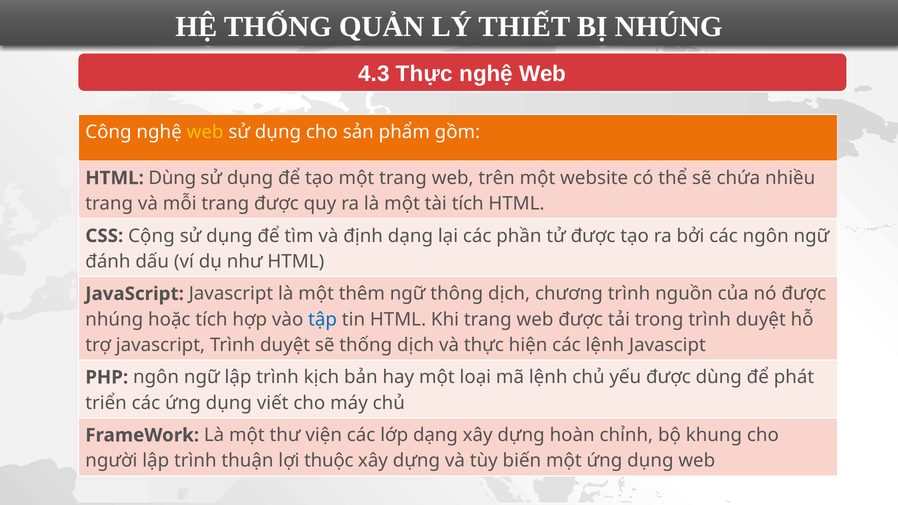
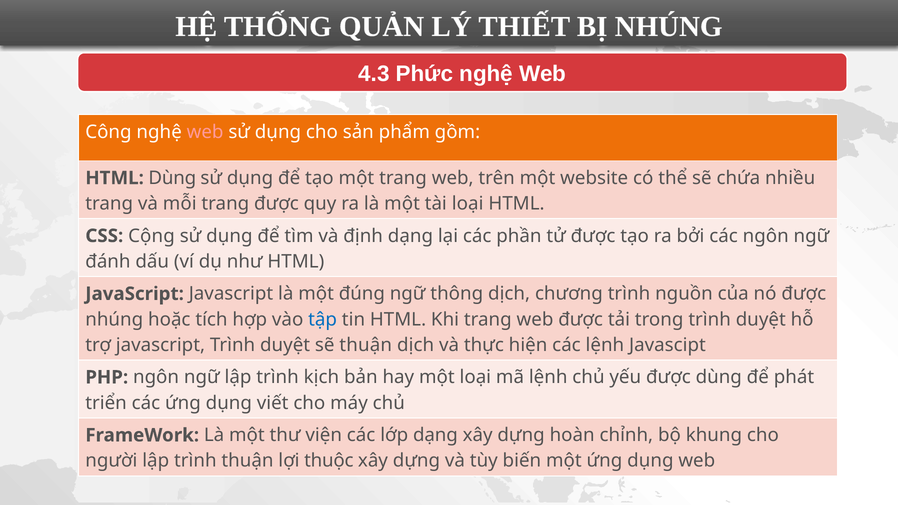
4.3 Thực: Thực -> Phức (425, 74)
web colour: yellow -> pink (205, 132)
tài tích: tích -> loại (468, 204)
thêm: thêm -> đúng (362, 294)
sẽ thống: thống -> thuận (366, 345)
